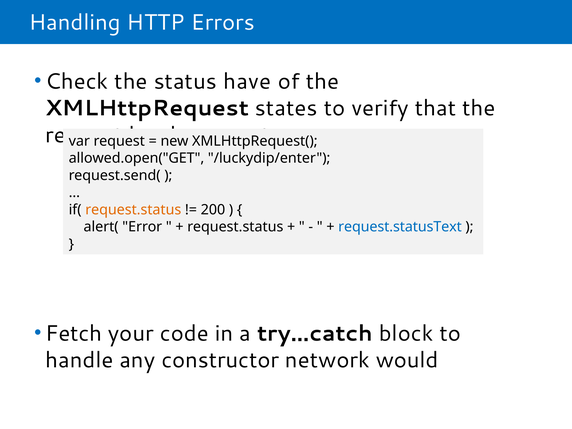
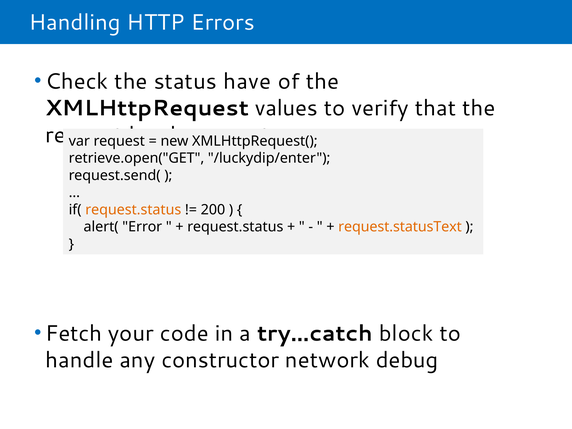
states: states -> values (286, 108)
allowed.open("GET: allowed.open("GET -> retrieve.open("GET (136, 158)
request.statusText colour: blue -> orange (400, 227)
would: would -> debug (407, 360)
